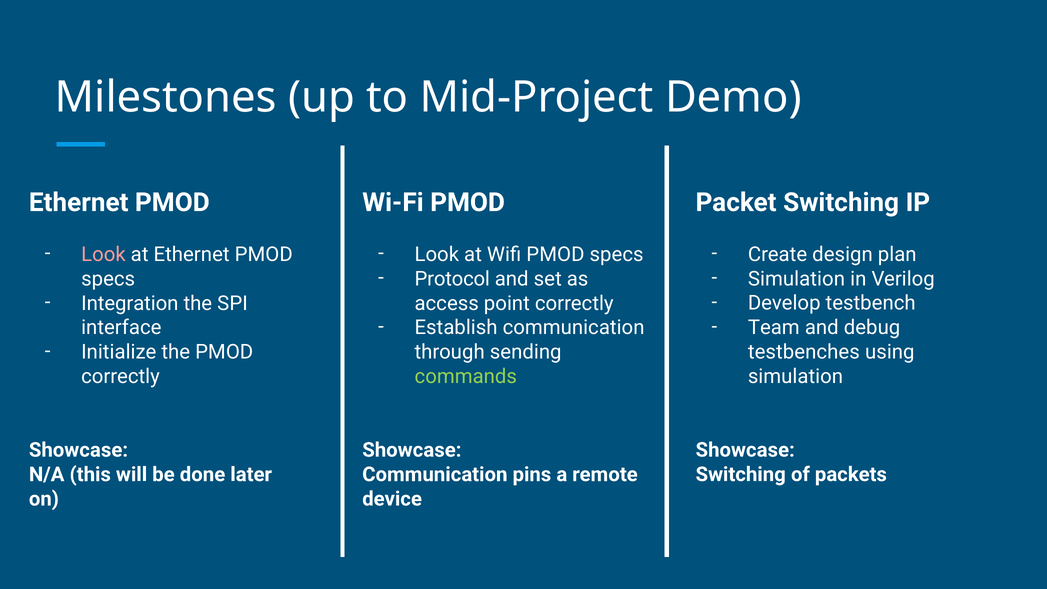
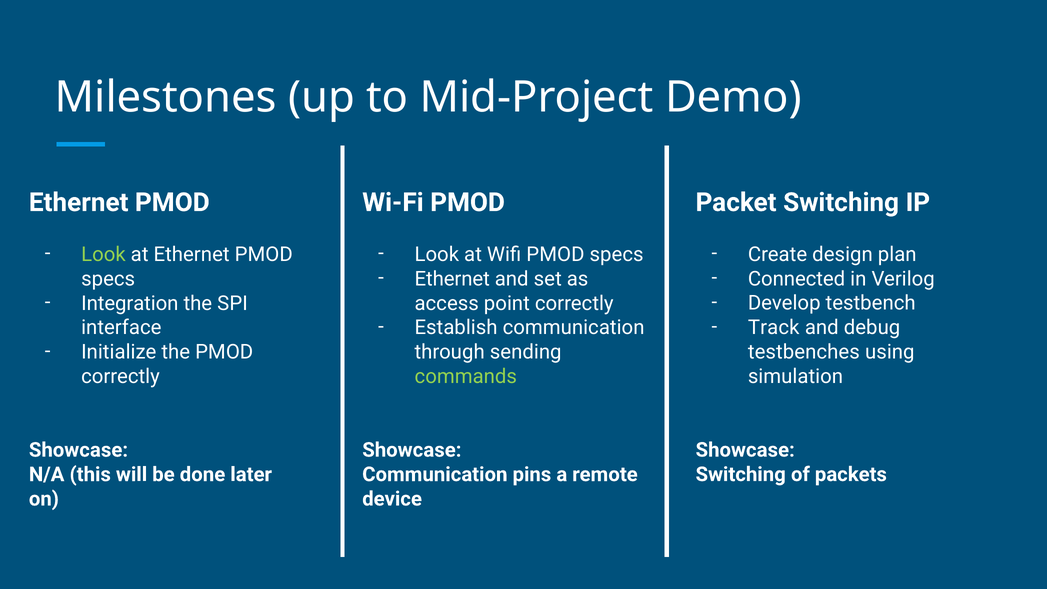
Look colour: pink -> light green (103, 254)
Protocol: Protocol -> Ethernet (452, 279)
Simulation: Simulation -> Connected (797, 279)
Team: Team -> Track (774, 328)
